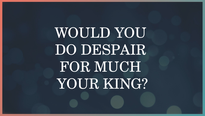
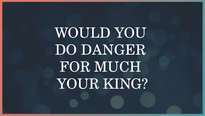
DESPAIR: DESPAIR -> DANGER (113, 50)
